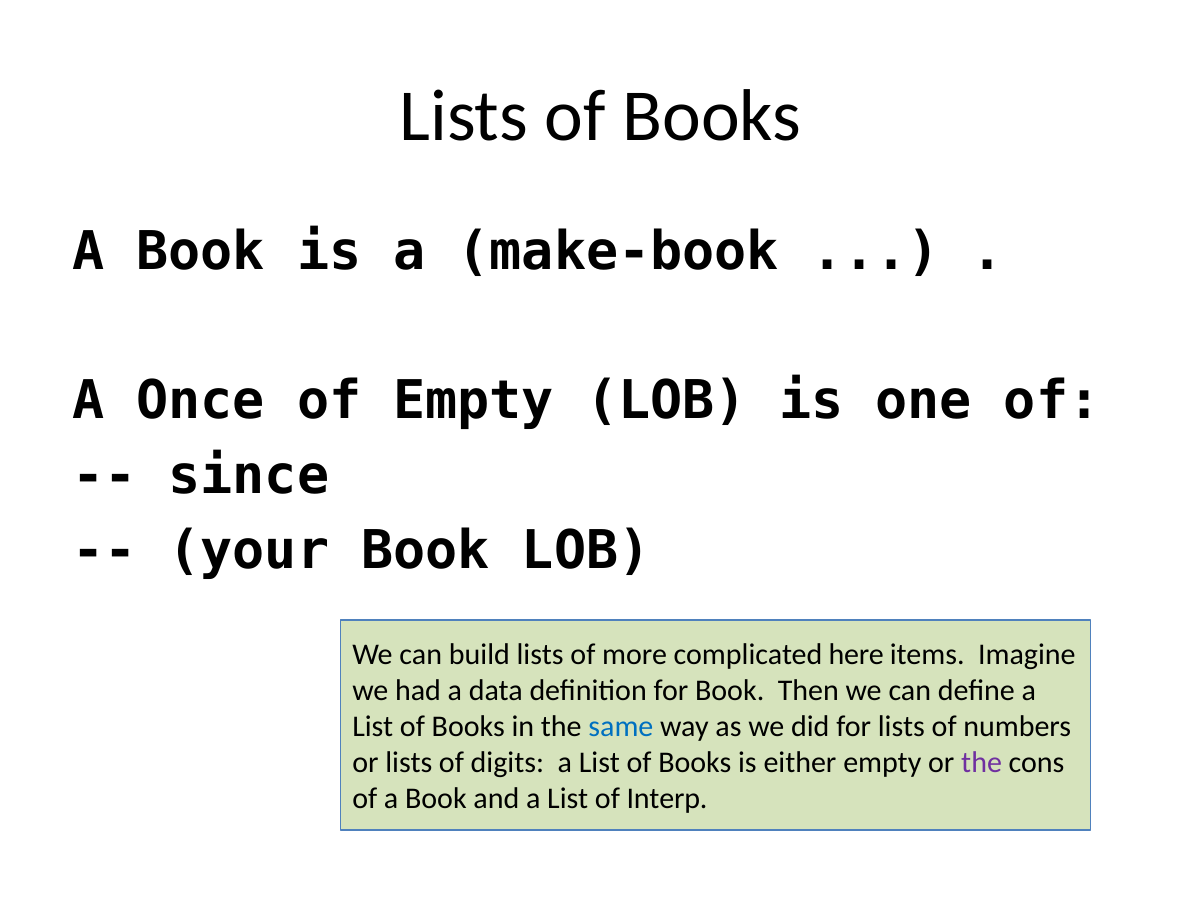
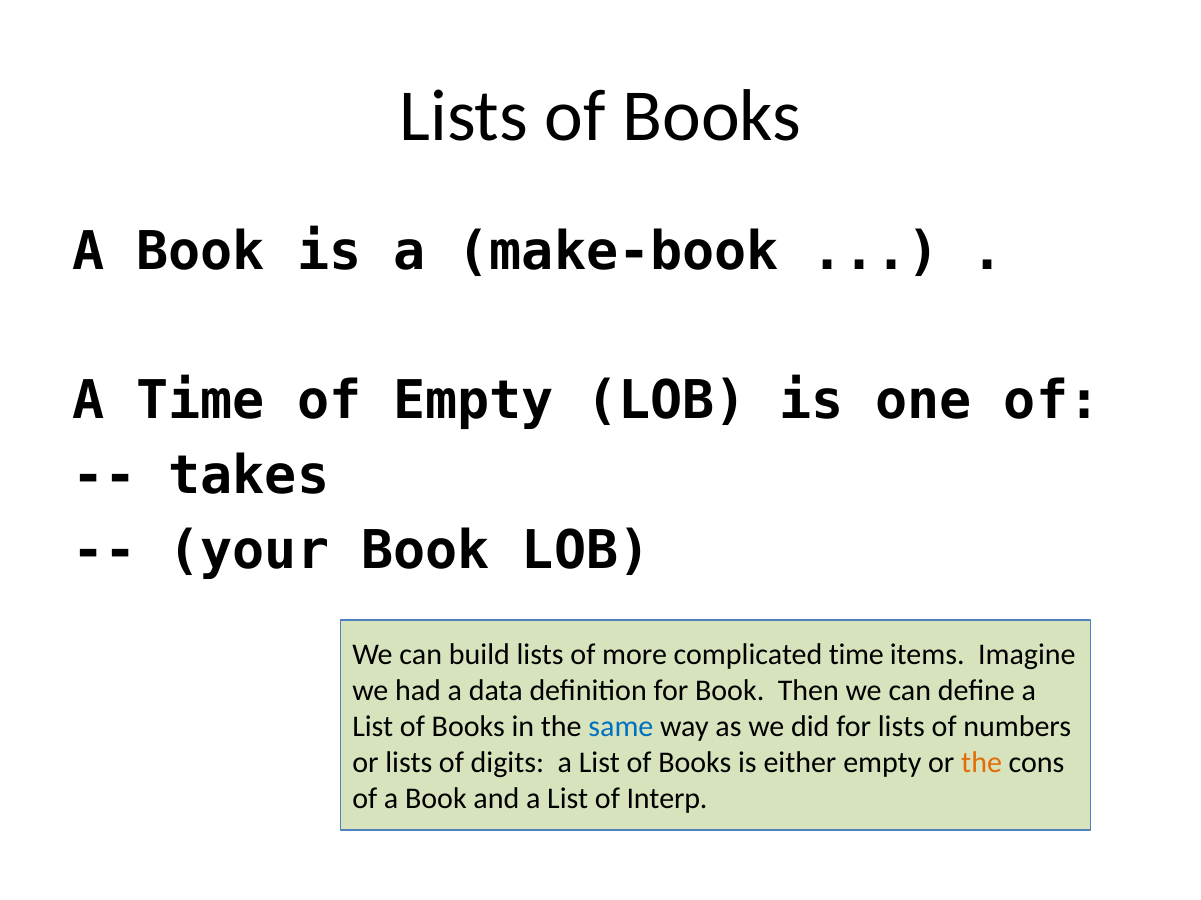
A Once: Once -> Time (201, 401)
since: since -> takes (249, 476)
complicated here: here -> time (856, 656)
the colour: purple -> orange (982, 764)
